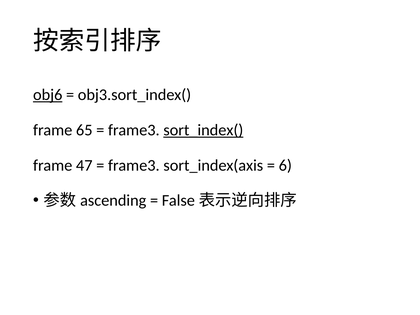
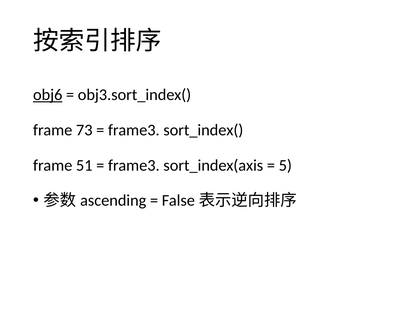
65: 65 -> 73 (84, 130)
sort_index( underline: present -> none (203, 130)
47: 47 -> 51 (84, 165)
6: 6 -> 5 (285, 165)
